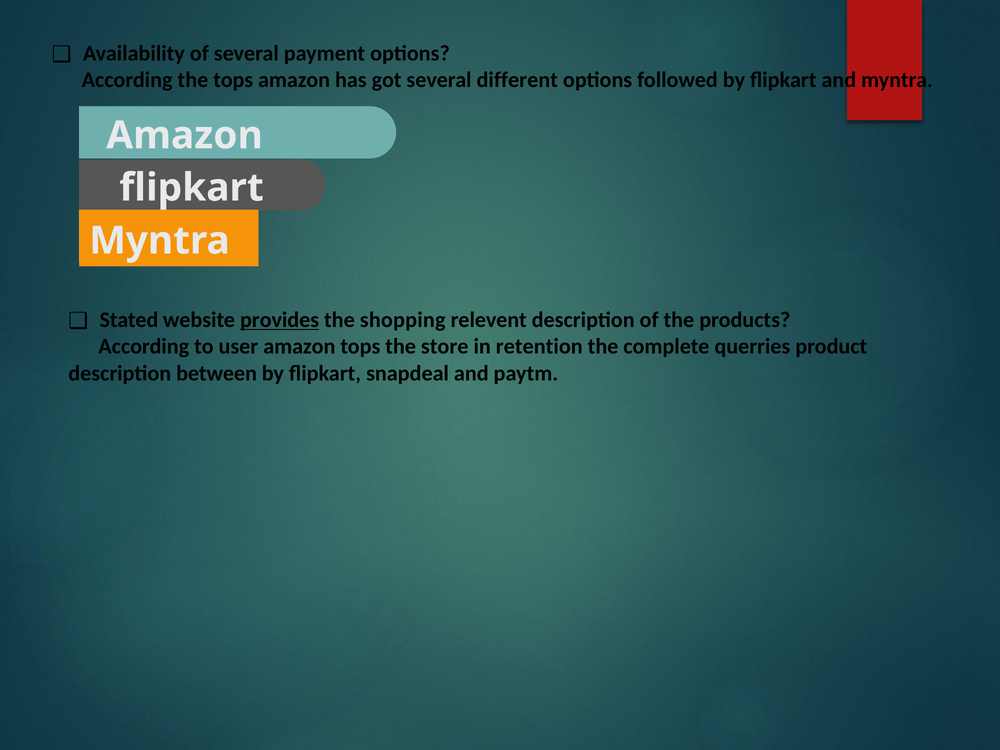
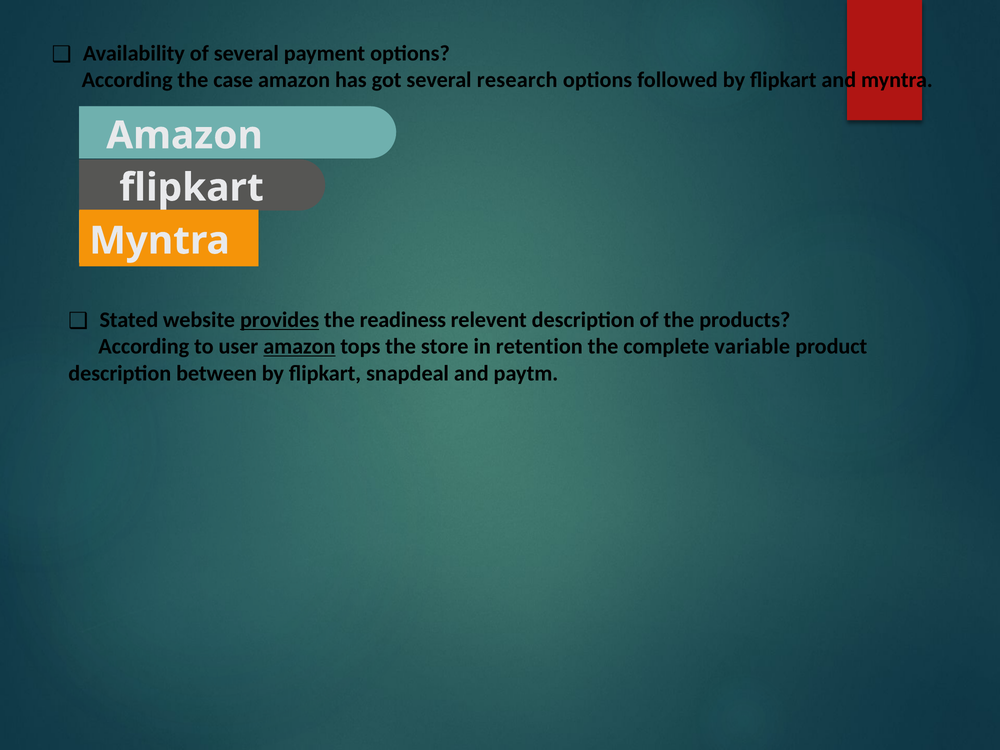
the tops: tops -> case (233, 80)
different: different -> research (517, 80)
shopping: shopping -> readiness (403, 320)
amazon underline: none -> present (299, 347)
querries: querries -> variable (752, 347)
